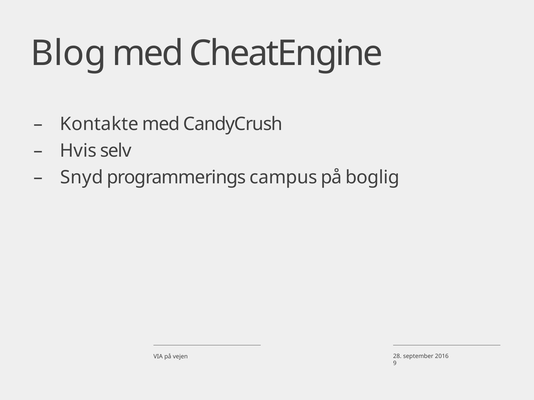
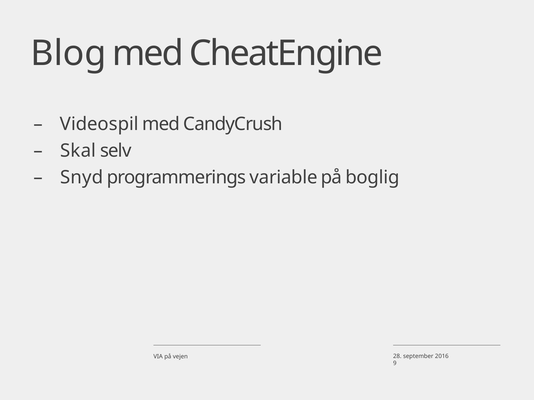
Kontakte: Kontakte -> Videospil (99, 124)
Hvis: Hvis -> Skal (78, 151)
campus: campus -> variable (284, 178)
